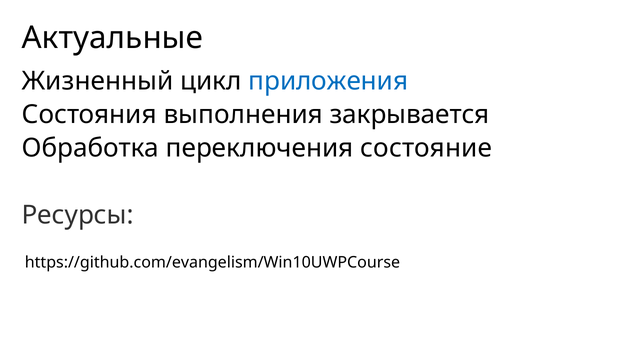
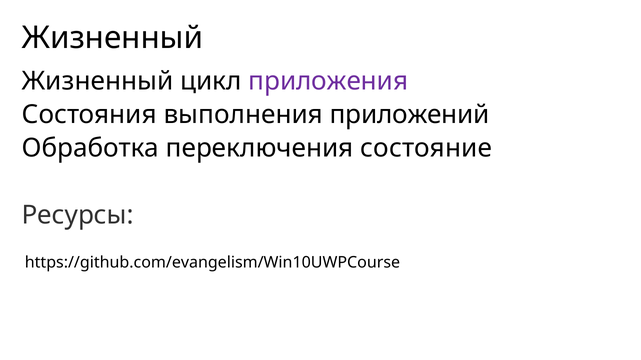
Актуальные: Актуальные -> Жизненный (112, 38)
приложения colour: blue -> purple (328, 81)
закрывается: закрывается -> приложений (410, 115)
